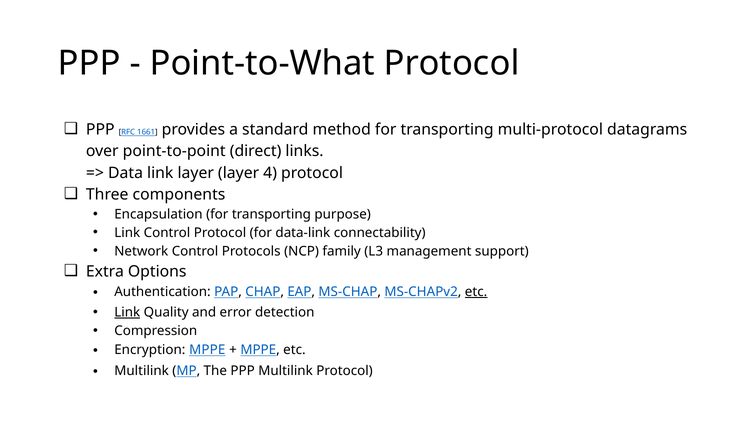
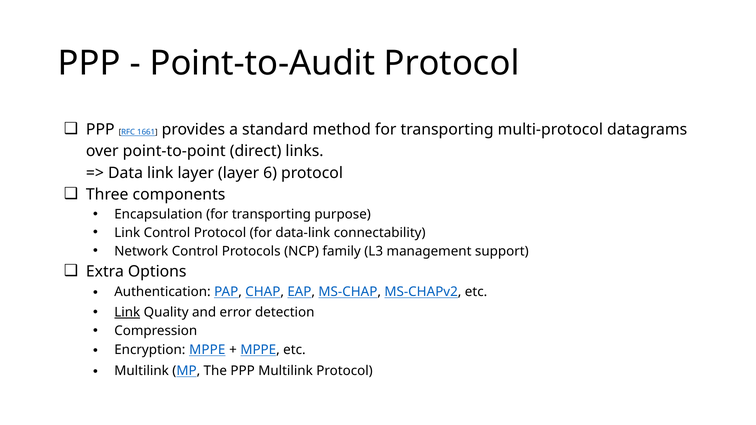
Point-to-What: Point-to-What -> Point-to-Audit (262, 64)
4: 4 -> 6 (270, 173)
etc underline: present -> none (476, 292)
